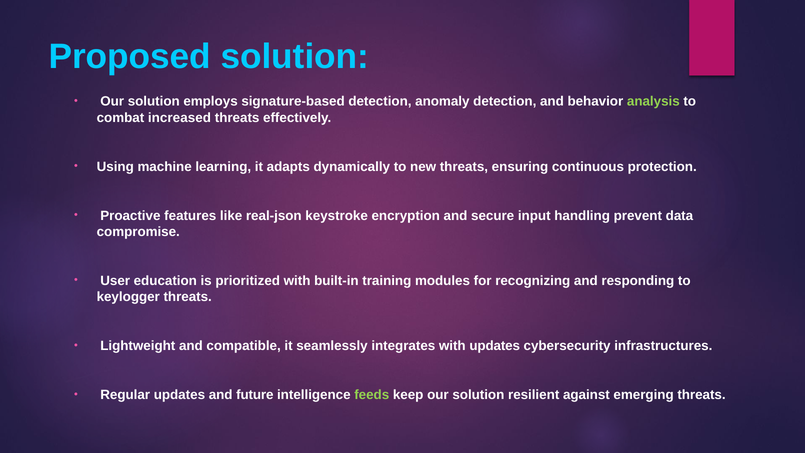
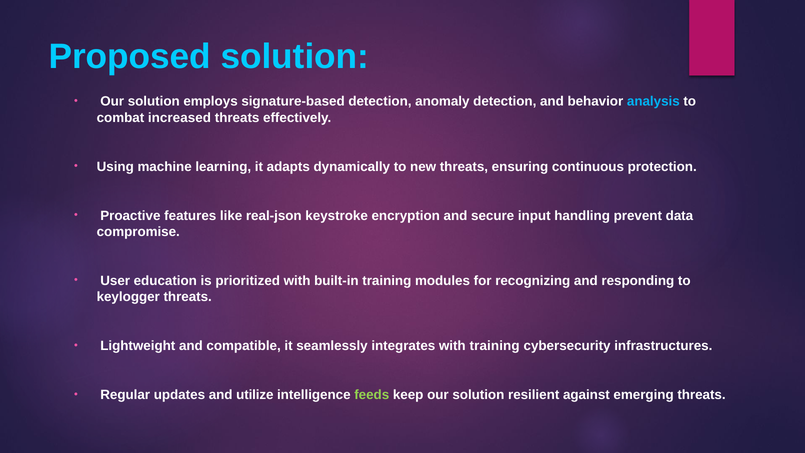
analysis colour: light green -> light blue (653, 102)
with updates: updates -> training (495, 346)
future: future -> utilize (255, 395)
